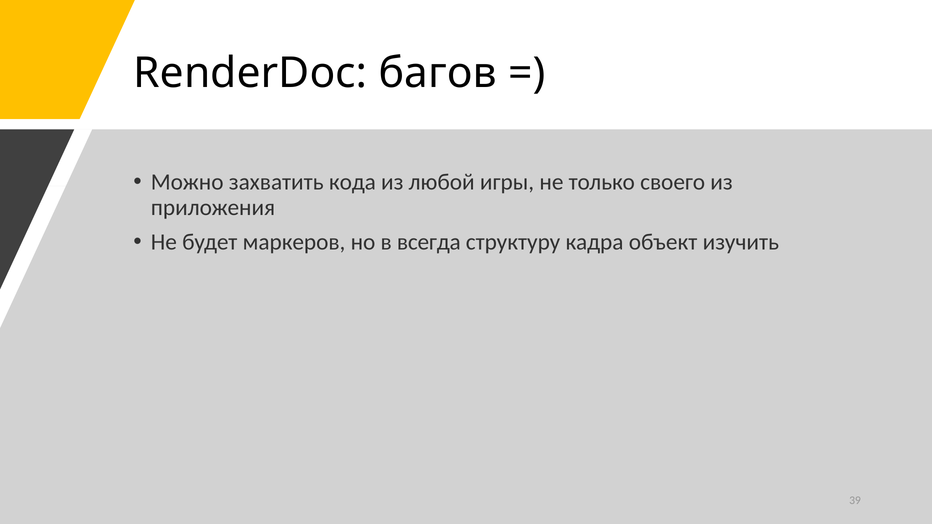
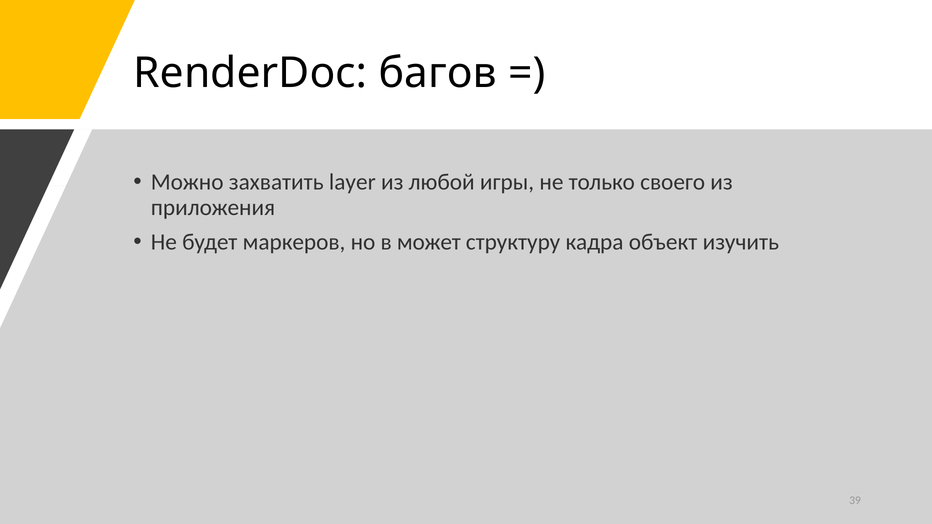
кода: кода -> layer (352, 182)
всегда: всегда -> может (429, 242)
